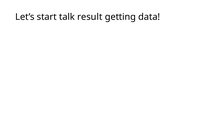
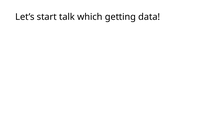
result: result -> which (90, 17)
